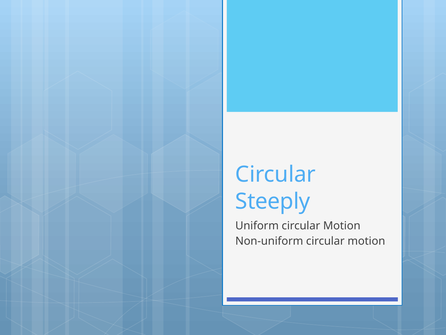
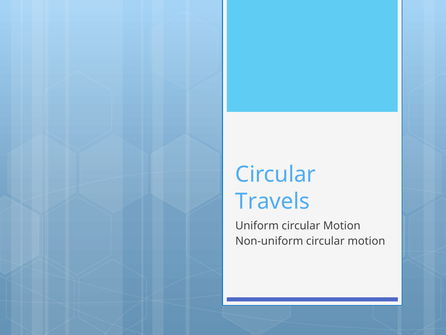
Steeply: Steeply -> Travels (273, 201)
